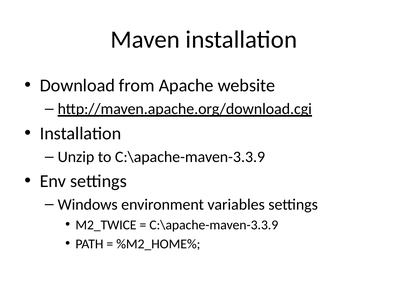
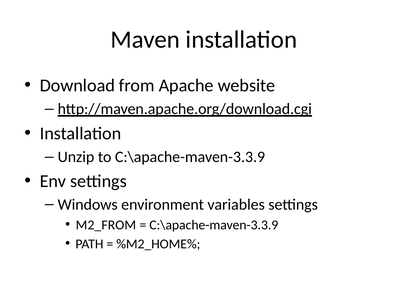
M2_TWICE: M2_TWICE -> M2_FROM (106, 225)
